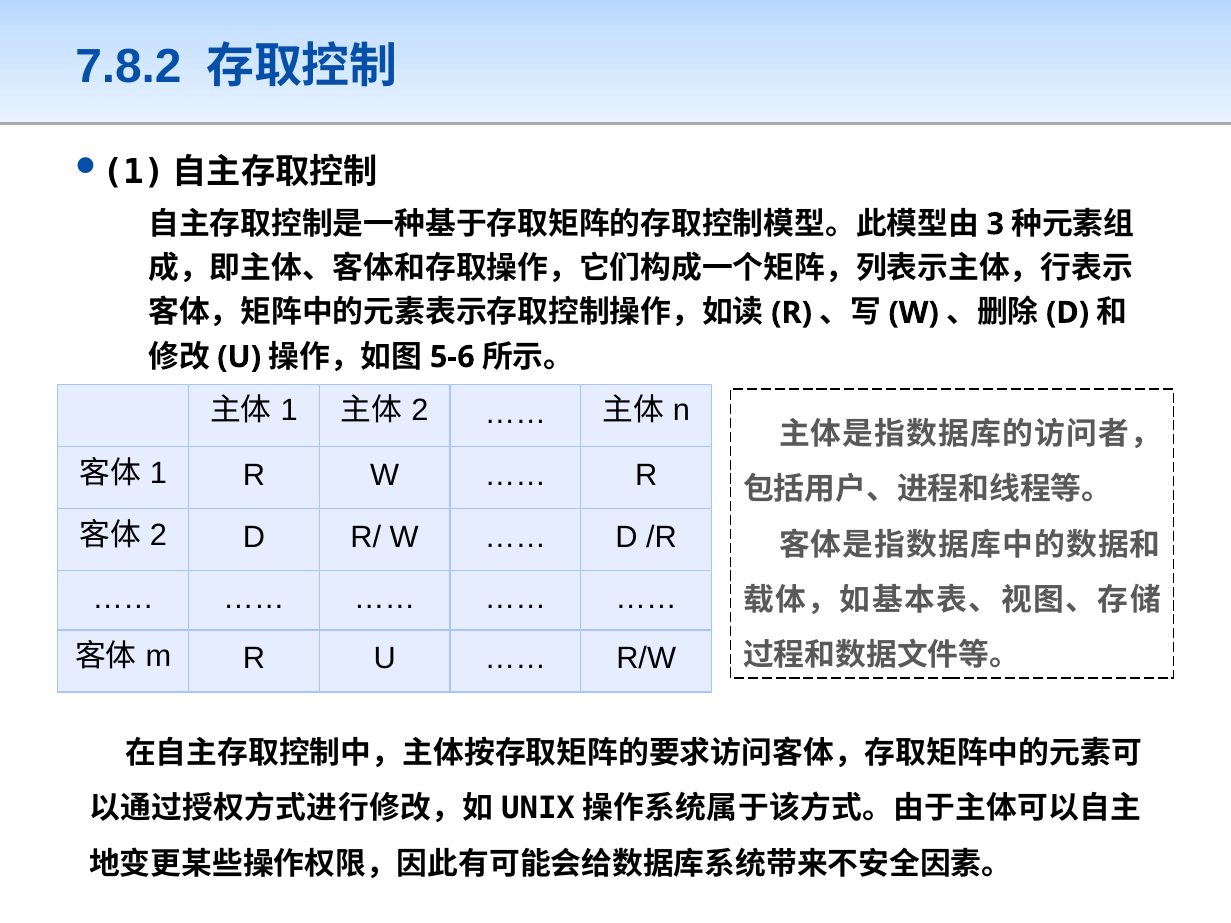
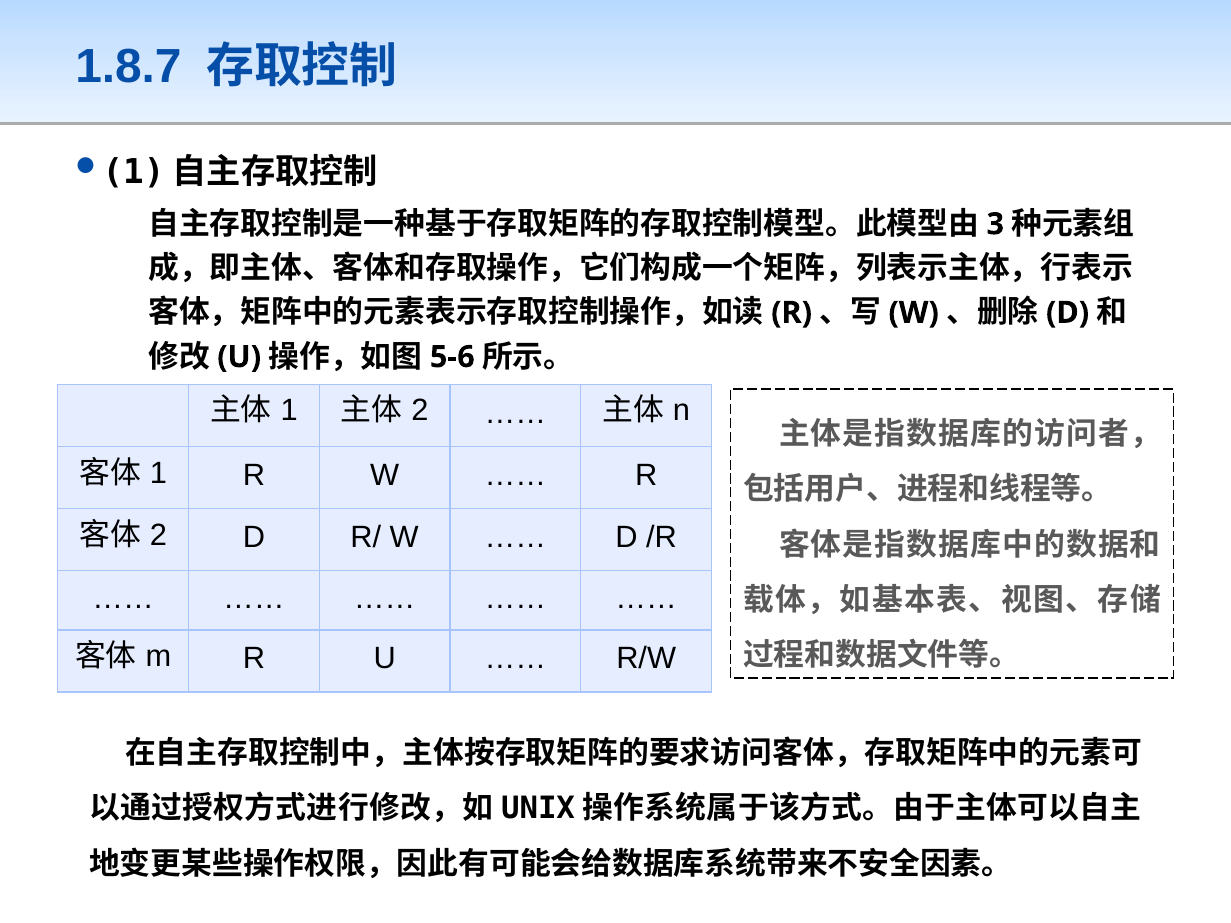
7.8.2: 7.8.2 -> 1.8.7 (128, 66)
